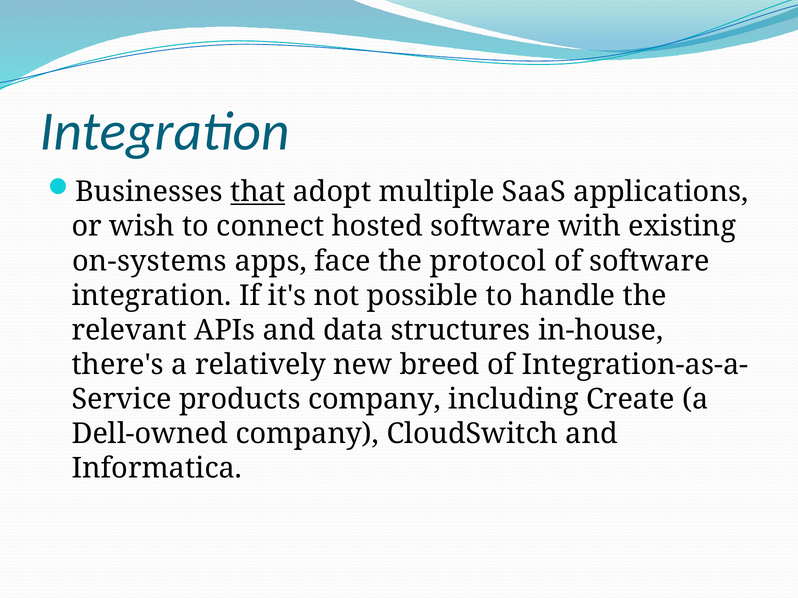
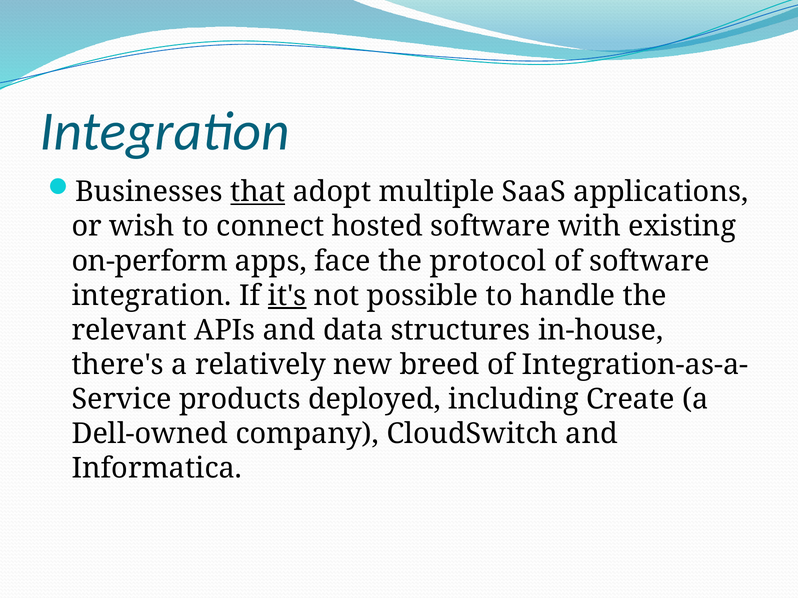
on-systems: on-systems -> on-perform (150, 261)
it's underline: none -> present (287, 296)
products company: company -> deployed (374, 399)
